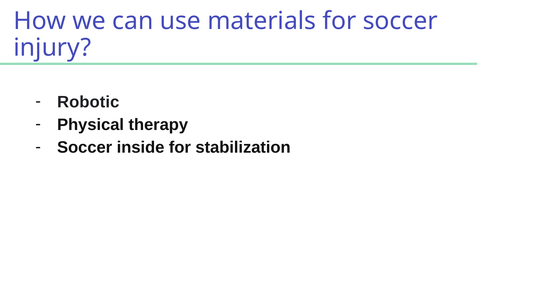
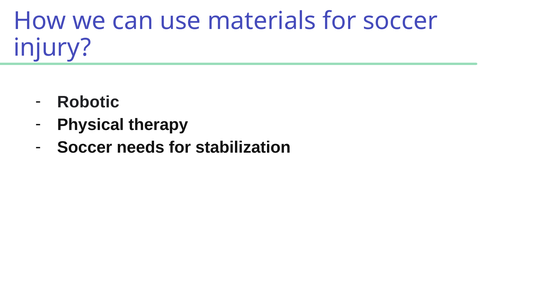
inside: inside -> needs (141, 148)
